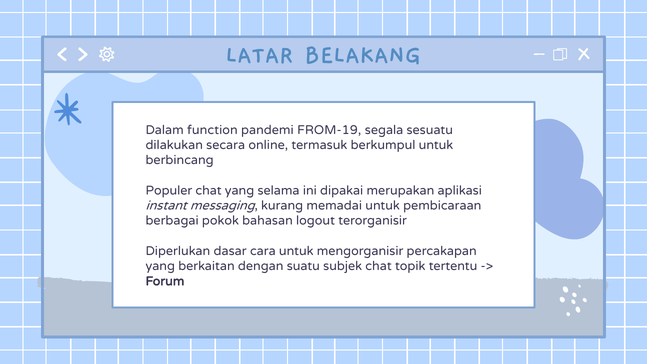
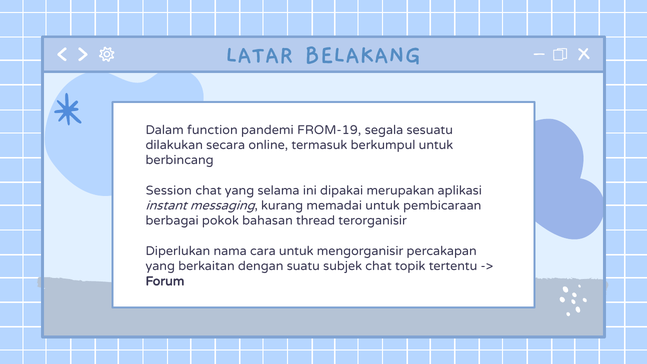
Populer: Populer -> Session (169, 190)
logout: logout -> thread (316, 221)
dasar: dasar -> nama (230, 251)
